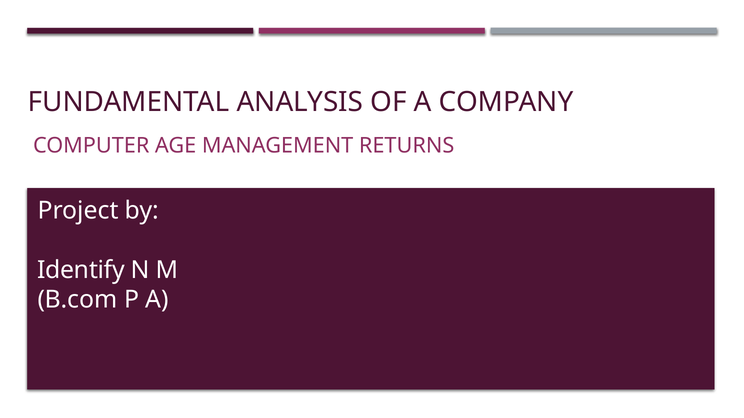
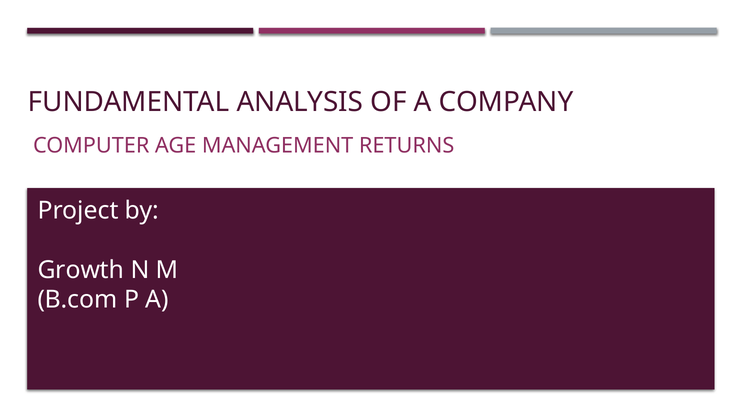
Identify: Identify -> Growth (81, 270)
